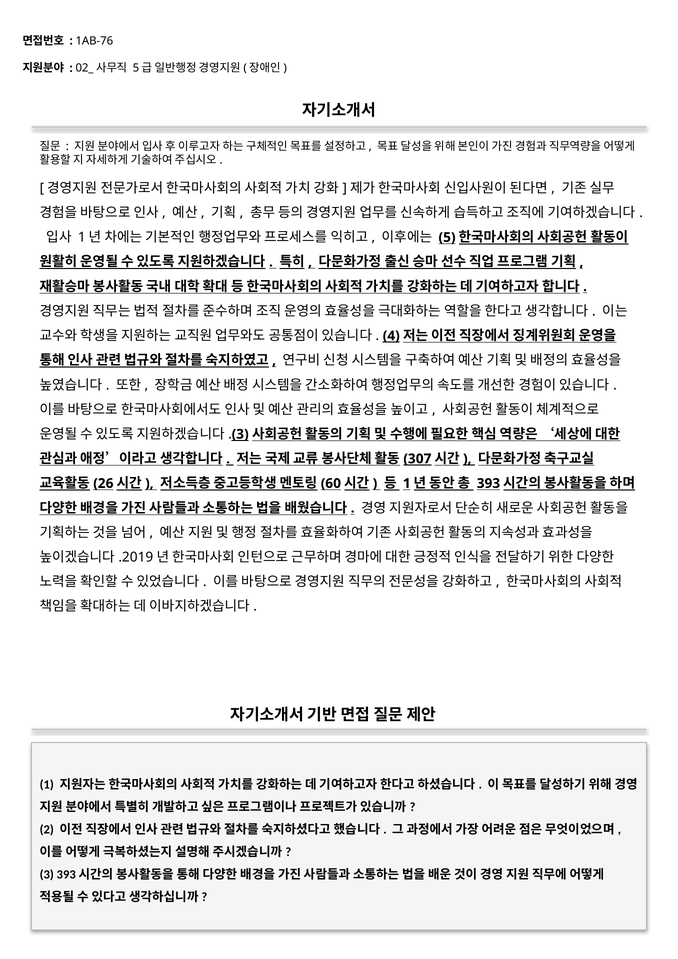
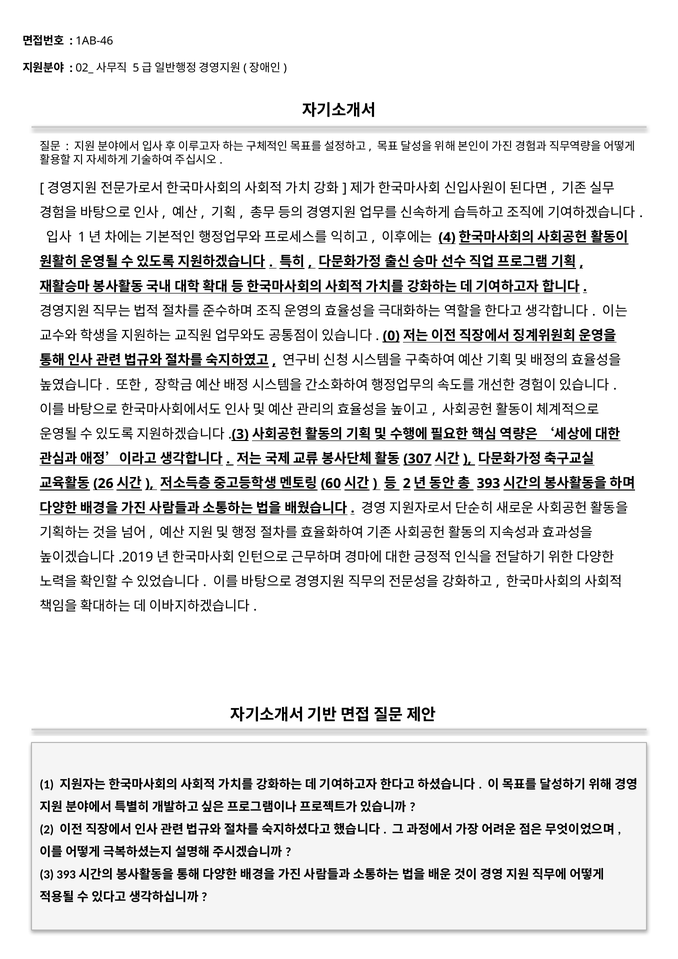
1AB-76: 1AB-76 -> 1AB-46 (94, 41)
5: 5 -> 4 (447, 237)
4: 4 -> 0 (391, 336)
1: 1 -> 2 (407, 483)
